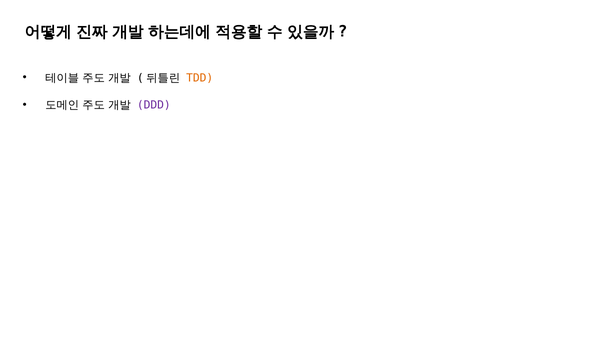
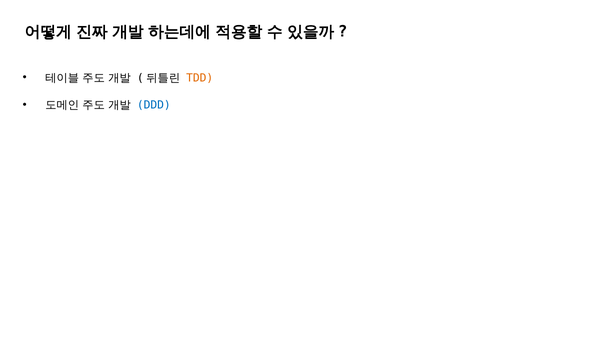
DDD colour: purple -> blue (154, 105)
